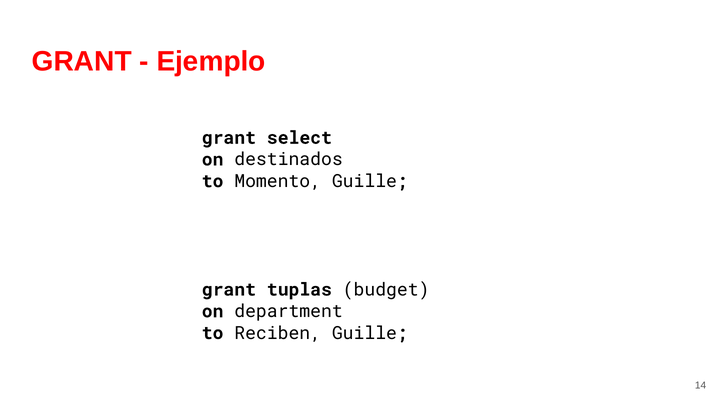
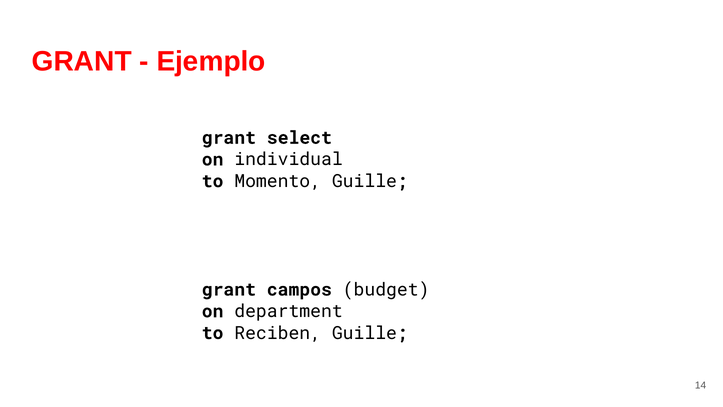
destinados: destinados -> individual (289, 159)
tuplas: tuplas -> campos (299, 289)
